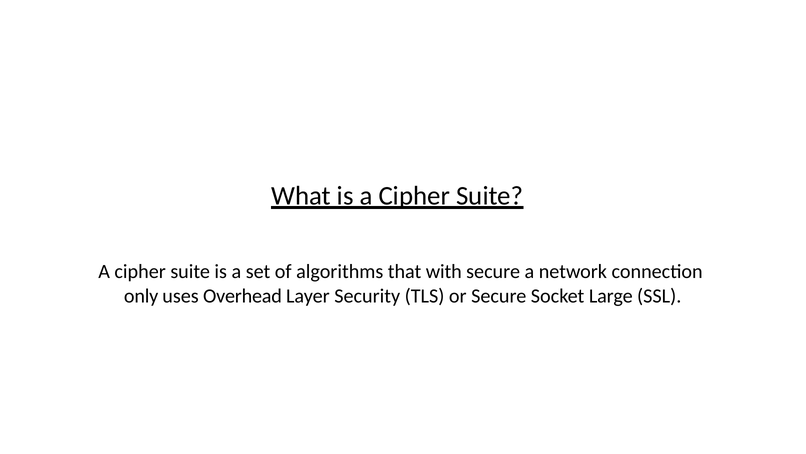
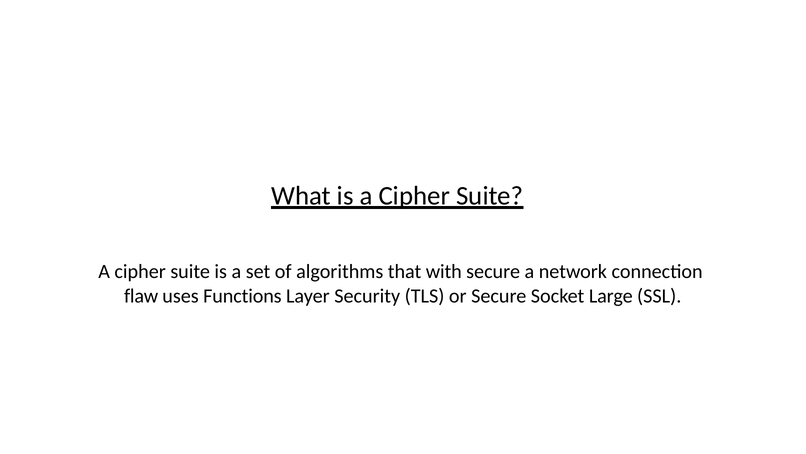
only: only -> flaw (141, 296)
Overhead: Overhead -> Functions (242, 296)
